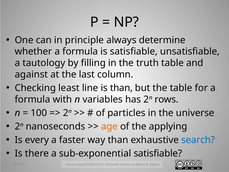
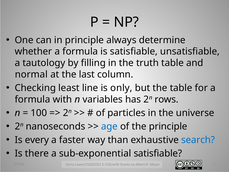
against: against -> normal (31, 74)
is than: than -> only (121, 88)
age colour: orange -> blue (109, 126)
the applying: applying -> principle (168, 126)
